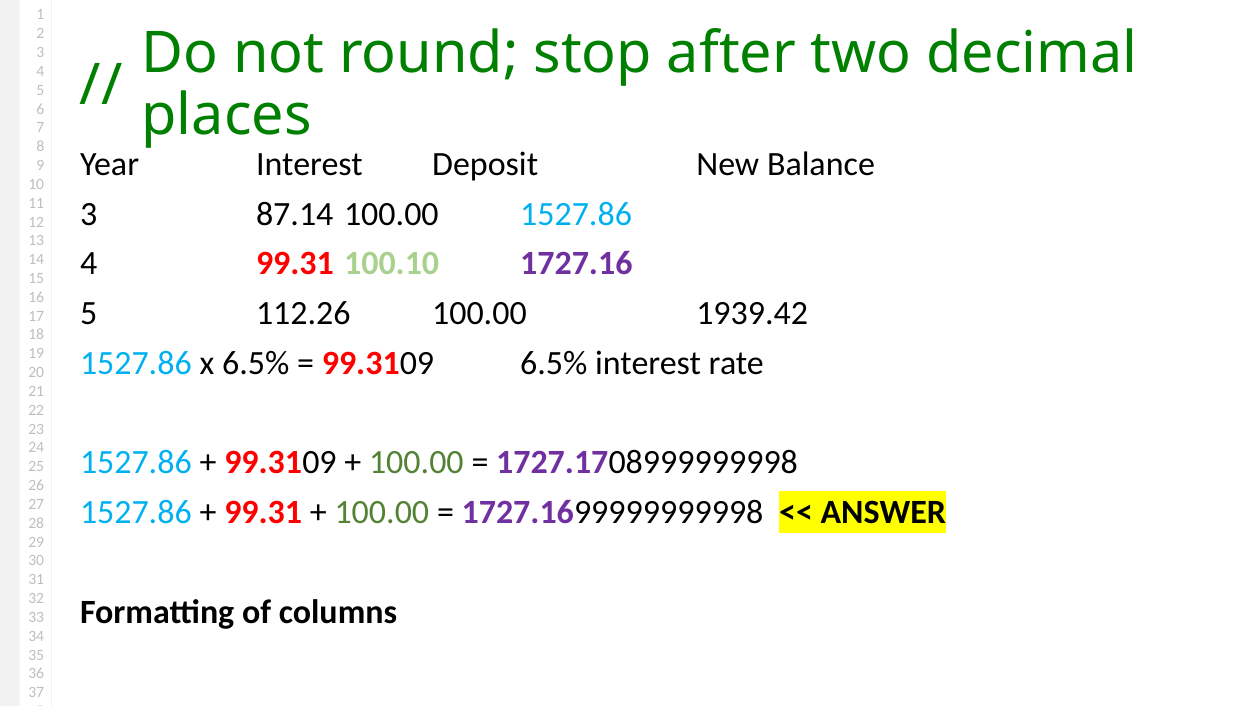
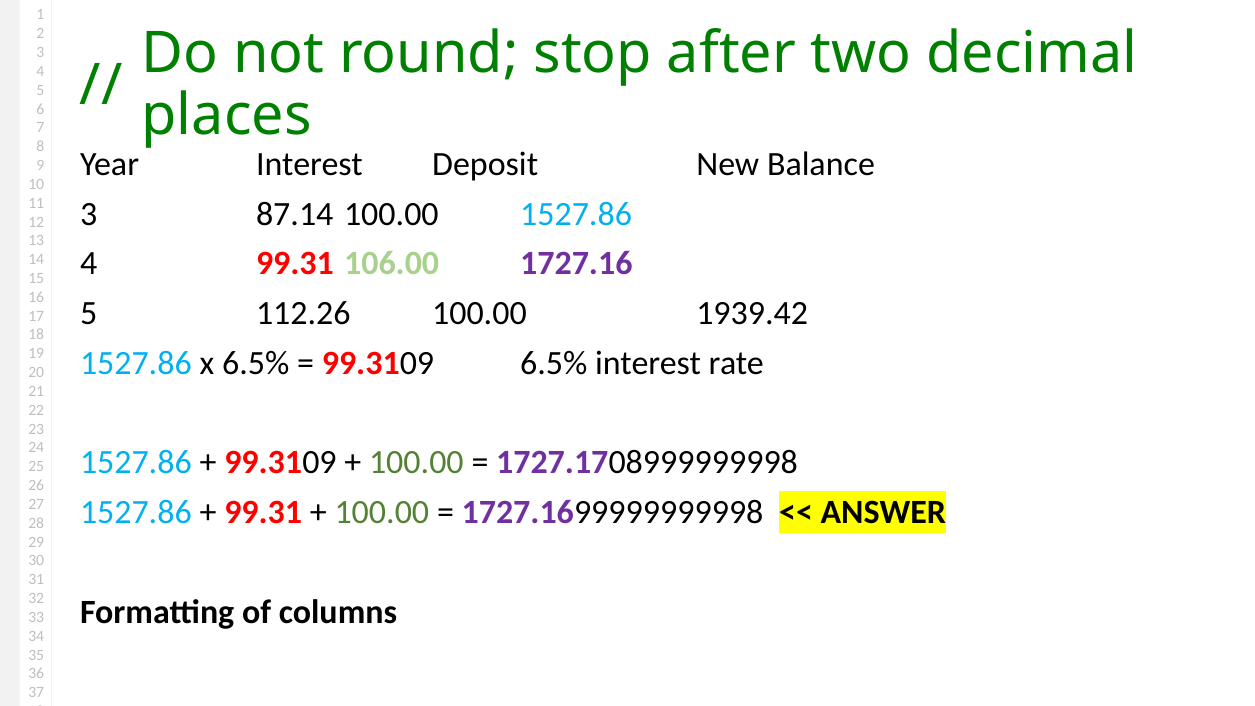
100.10: 100.10 -> 106.00 (392, 264)
